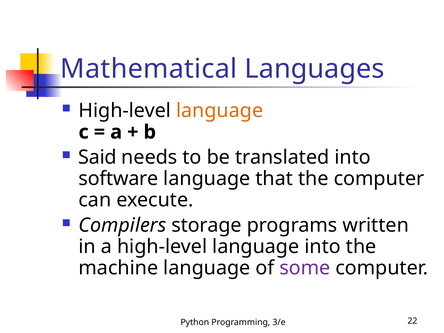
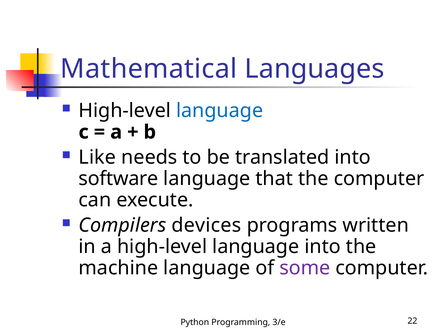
language colour: orange -> blue (220, 111)
Said: Said -> Like (97, 157)
storage: storage -> devices (206, 225)
